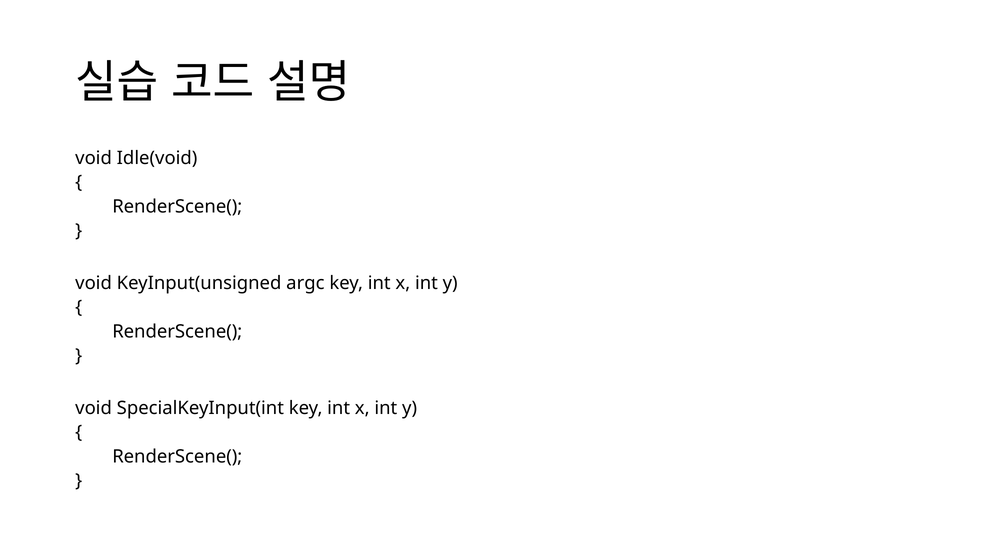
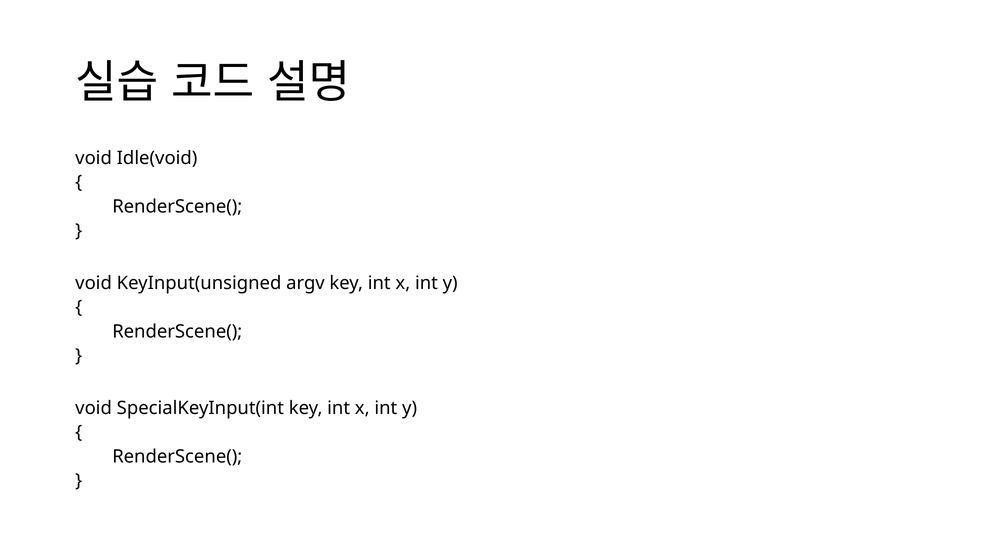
argc: argc -> argv (305, 283)
